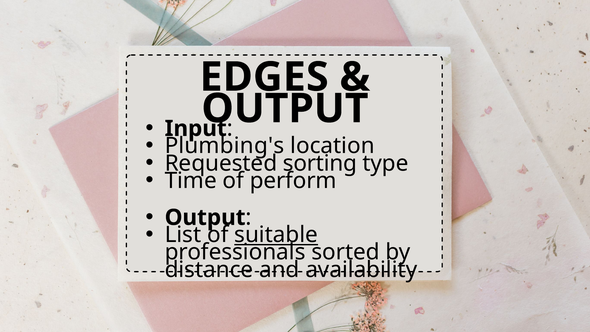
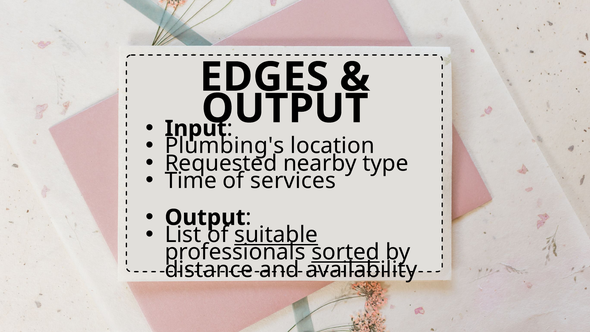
sorting: sorting -> nearby (320, 163)
perform: perform -> services (293, 181)
sorted underline: none -> present (346, 252)
